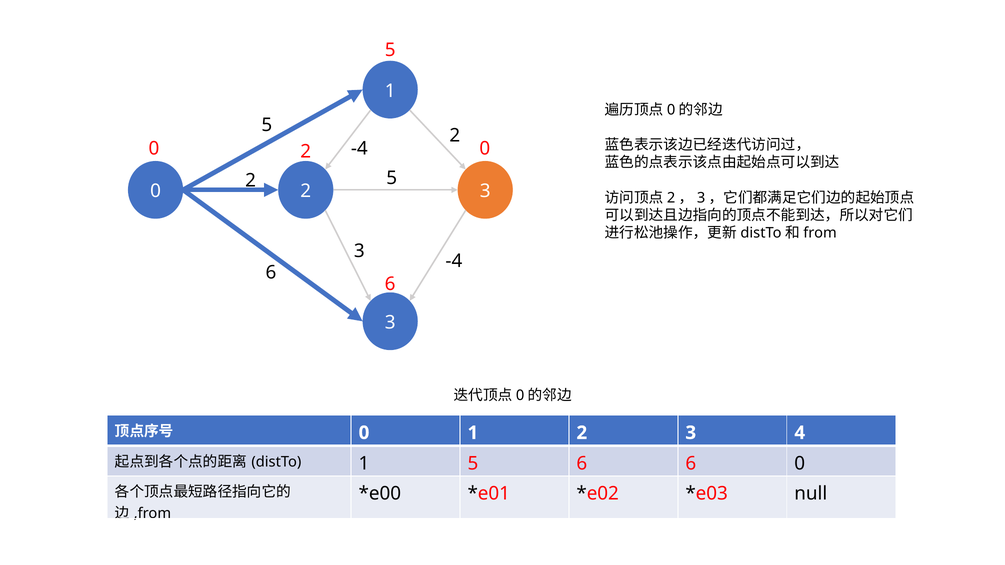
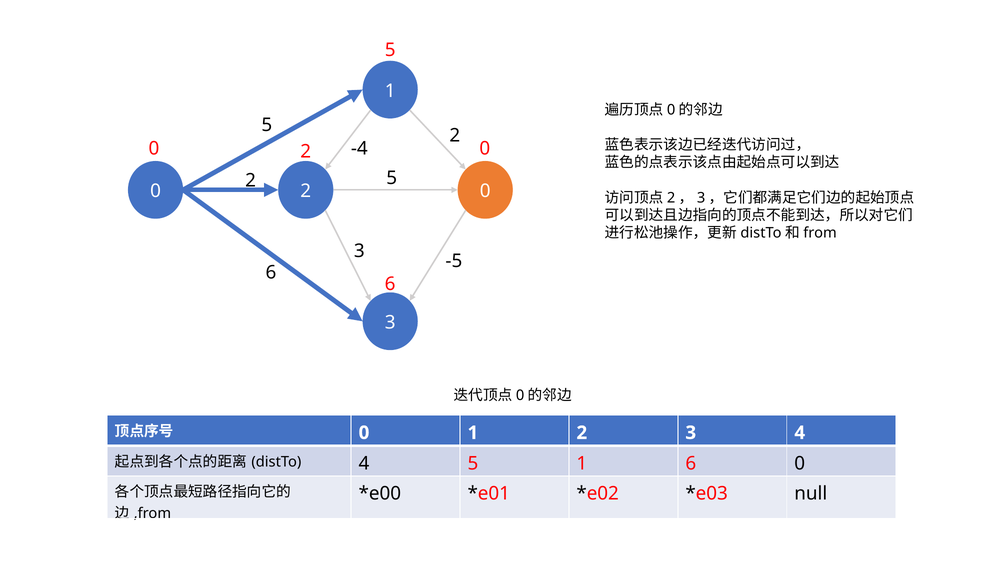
3: 3 -> 0 (485, 191)
-4: -4 -> -5 (454, 261)
1: 1 -> 4 (364, 464)
5 6: 6 -> 1 (582, 464)
